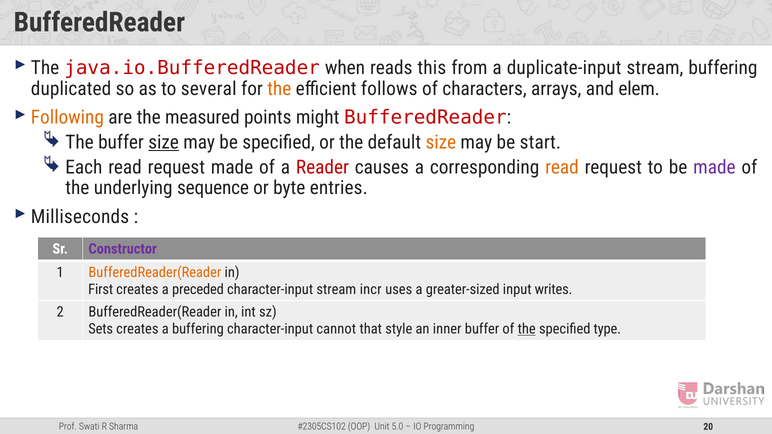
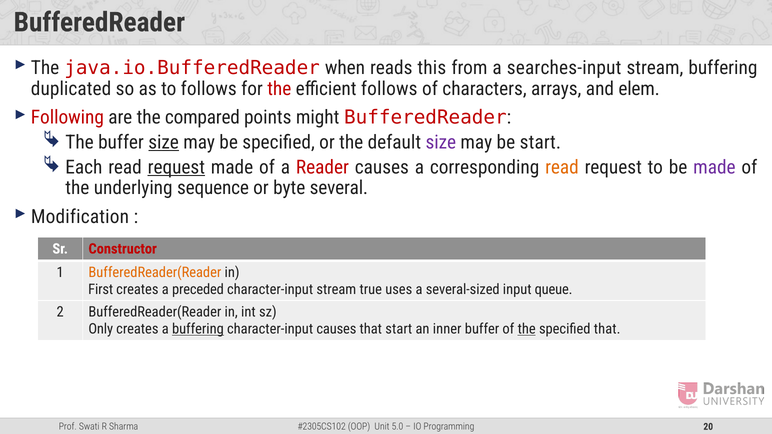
duplicate-input: duplicate-input -> searches-input (564, 68)
to several: several -> follows (209, 89)
the colour: orange -> red (279, 89)
Following colour: orange -> red (67, 118)
measured: measured -> compared (202, 118)
size colour: orange -> purple (441, 142)
request underline: none -> present (176, 167)
entries: entries -> several (339, 188)
Milliseconds: Milliseconds -> Modification (80, 217)
Constructor colour: purple -> red (123, 249)
incr: incr -> true (371, 289)
greater-sized: greater-sized -> several-sized (463, 289)
writes: writes -> queue (554, 289)
Sets: Sets -> Only (101, 329)
buffering underline: none -> present (198, 329)
character-input cannot: cannot -> causes (336, 329)
that style: style -> start (399, 329)
specified type: type -> that (607, 329)
